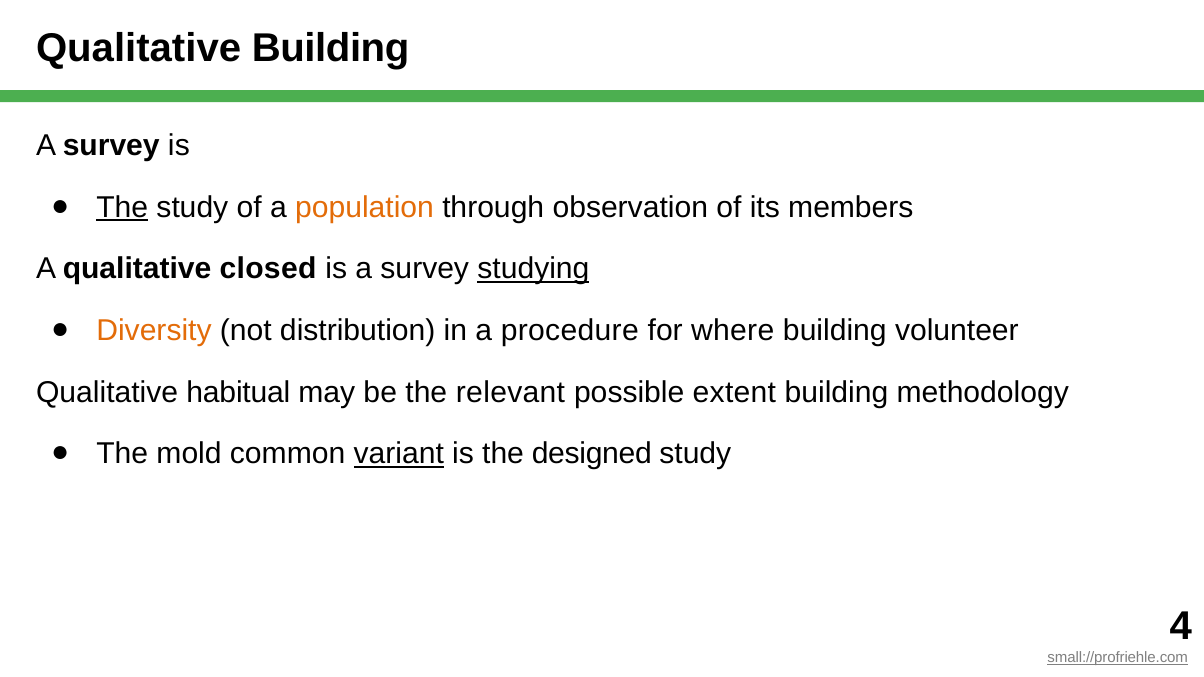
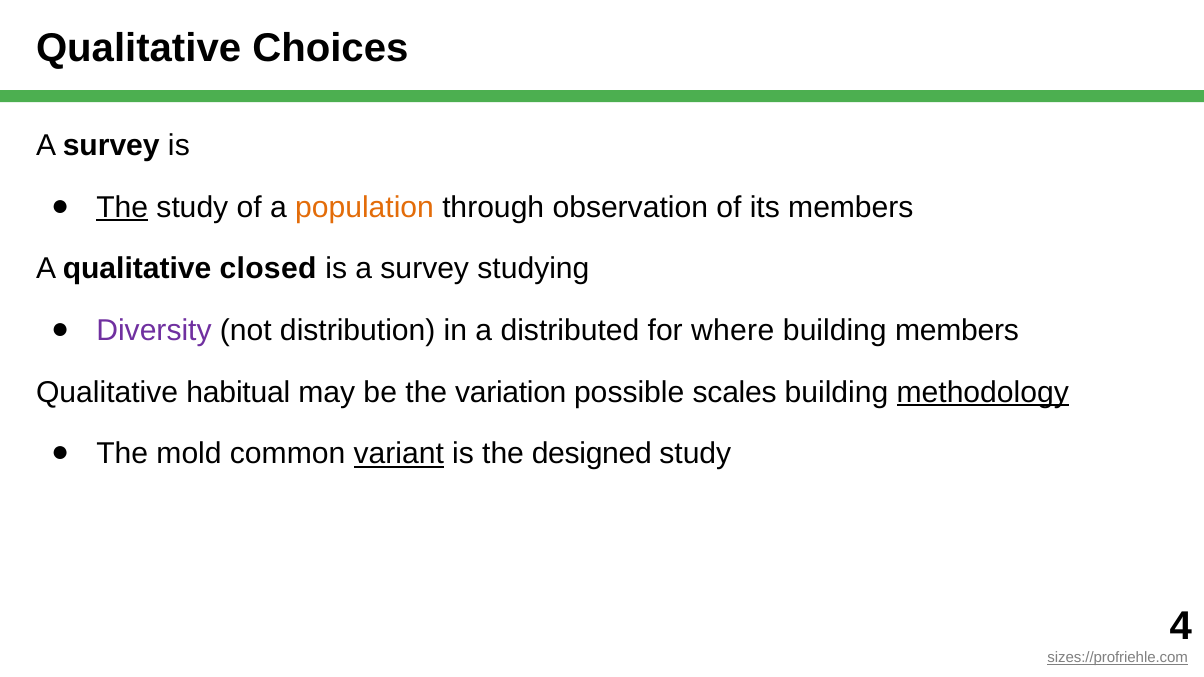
Qualitative Building: Building -> Choices (330, 48)
studying underline: present -> none (533, 269)
Diversity colour: orange -> purple (154, 331)
procedure: procedure -> distributed (570, 331)
building volunteer: volunteer -> members (957, 331)
relevant: relevant -> variation (511, 392)
extent: extent -> scales (735, 392)
methodology underline: none -> present (983, 392)
small://profriehle.com: small://profriehle.com -> sizes://profriehle.com (1118, 658)
